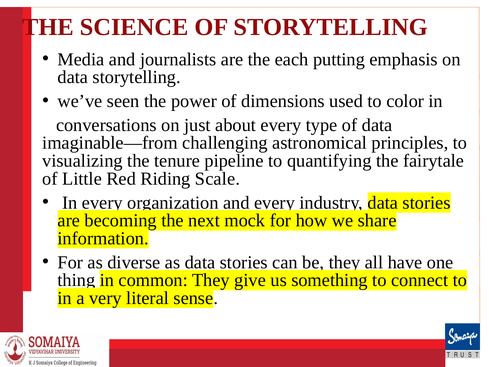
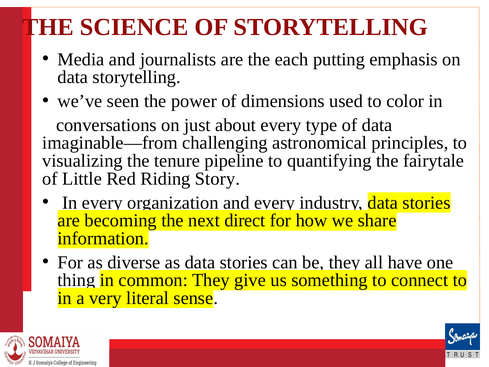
Scale: Scale -> Story (218, 179)
mock: mock -> direct (245, 220)
